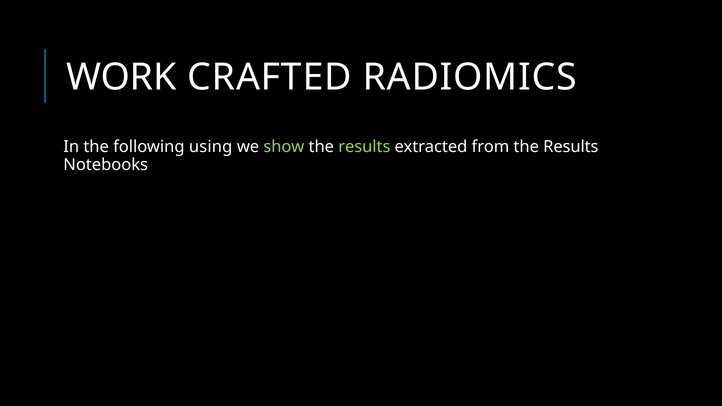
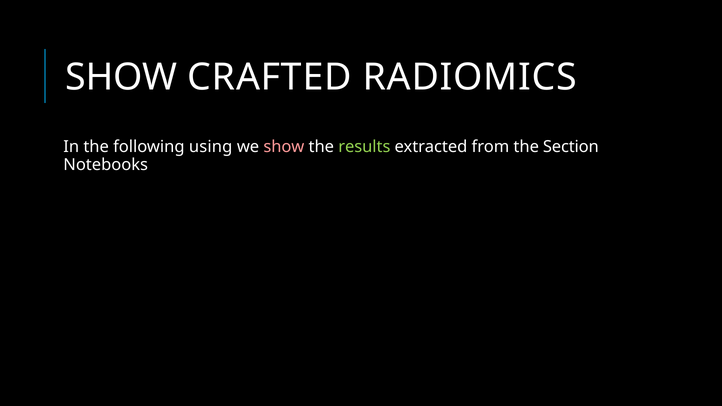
WORK: WORK -> SHOW (121, 77)
show colour: light green -> pink (284, 147)
from the Results: Results -> Section (571, 147)
